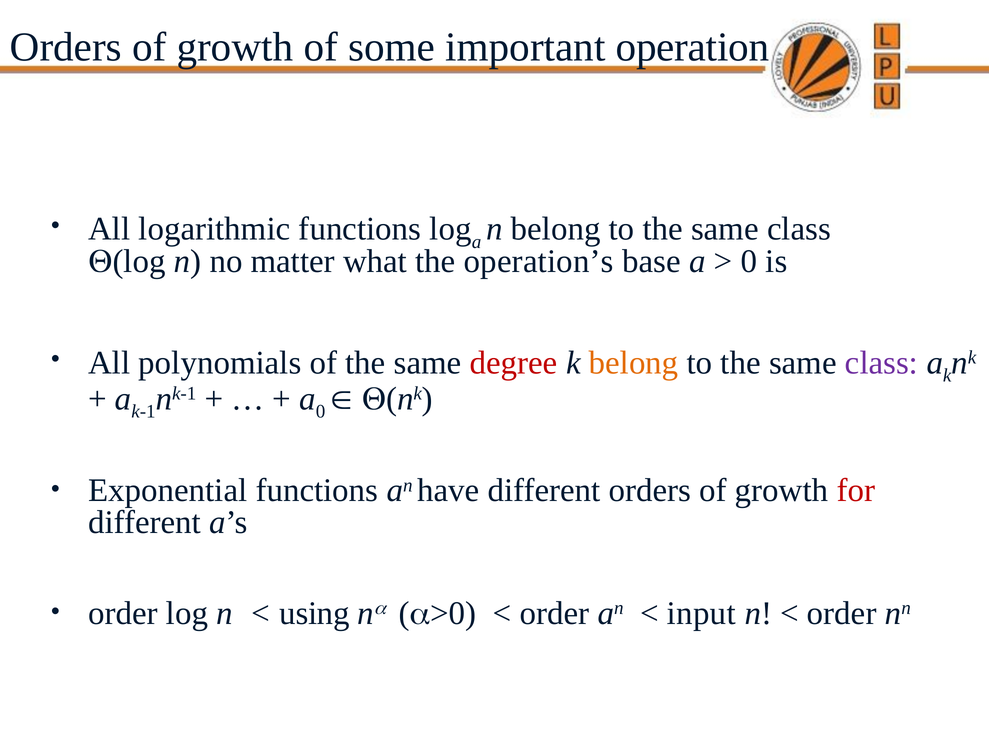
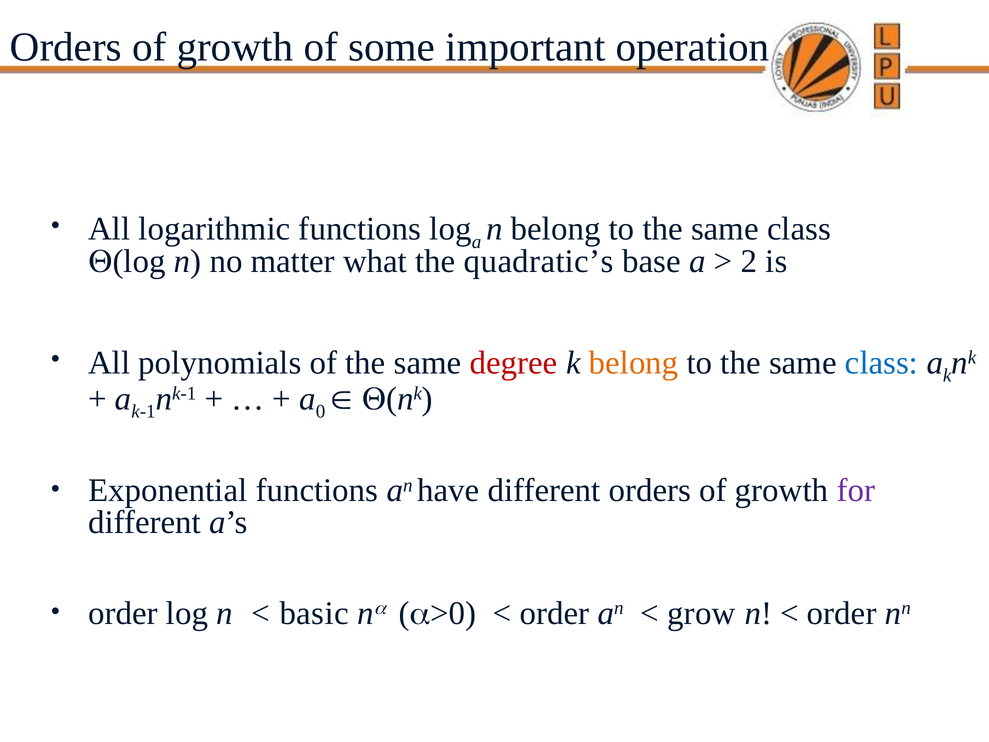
operation’s: operation’s -> quadratic’s (539, 261)
0: 0 -> 2 (749, 261)
class colour: purple -> blue (881, 363)
for colour: red -> purple (856, 490)
using: using -> basic (314, 613)
input: input -> grow (701, 613)
